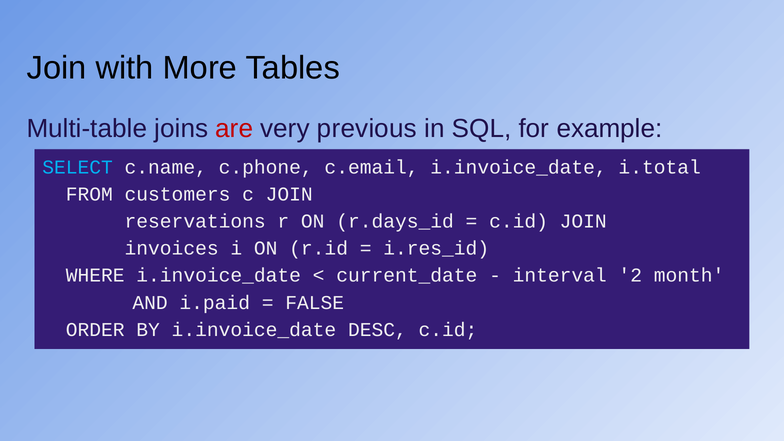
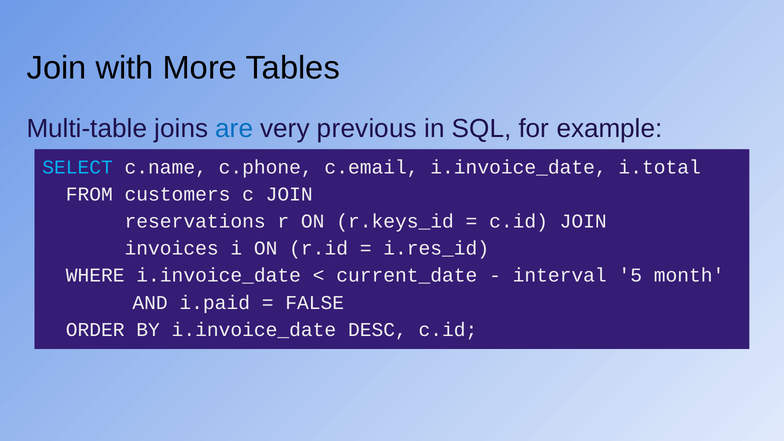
are colour: red -> blue (234, 129)
r.days_id: r.days_id -> r.keys_id (395, 221)
2: 2 -> 5 (630, 276)
